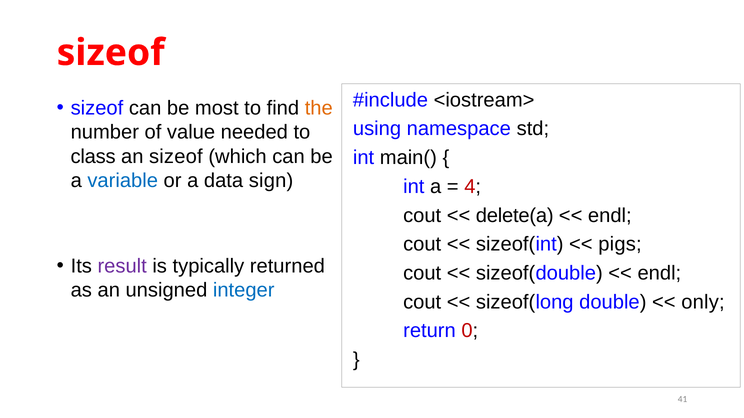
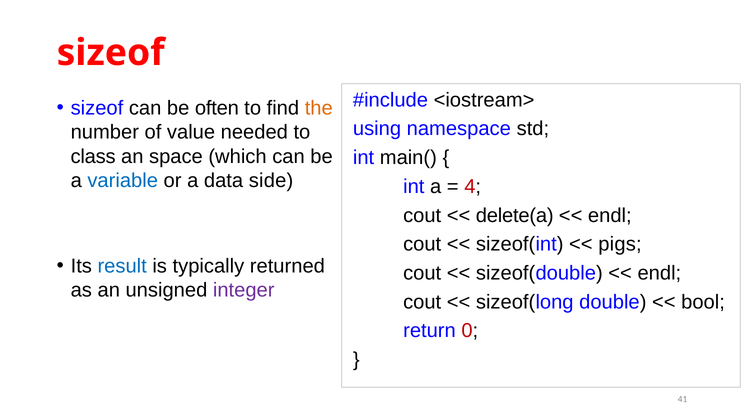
most: most -> often (217, 108)
an sizeof: sizeof -> space (176, 157)
sign: sign -> side (271, 181)
result colour: purple -> blue (122, 266)
integer colour: blue -> purple (244, 290)
only: only -> bool (703, 302)
